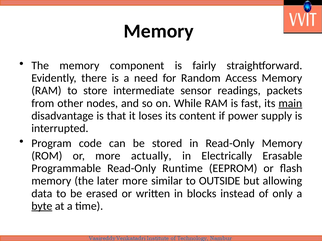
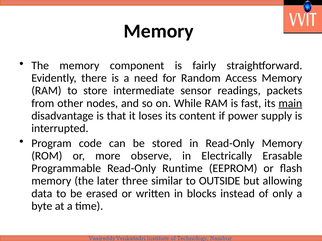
actually: actually -> observe (151, 156)
later more: more -> three (135, 181)
byte underline: present -> none (42, 206)
